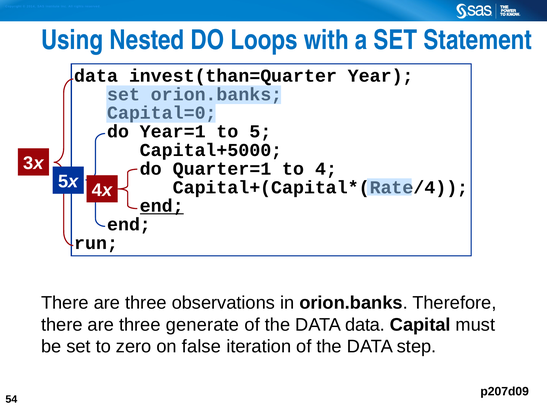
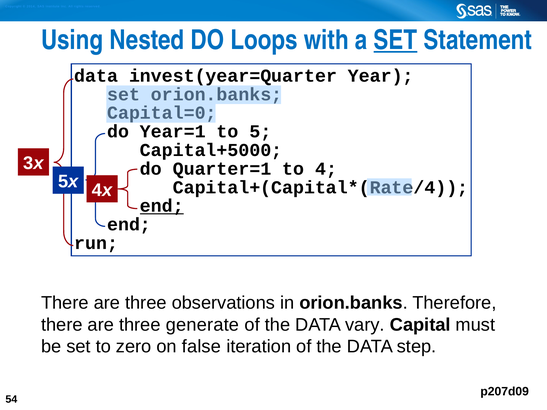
SET underline: none -> present (395, 40)
invest(than=Quarter: invest(than=Quarter -> invest(year=Quarter (233, 76)
DATA data: data -> vary (365, 325)
